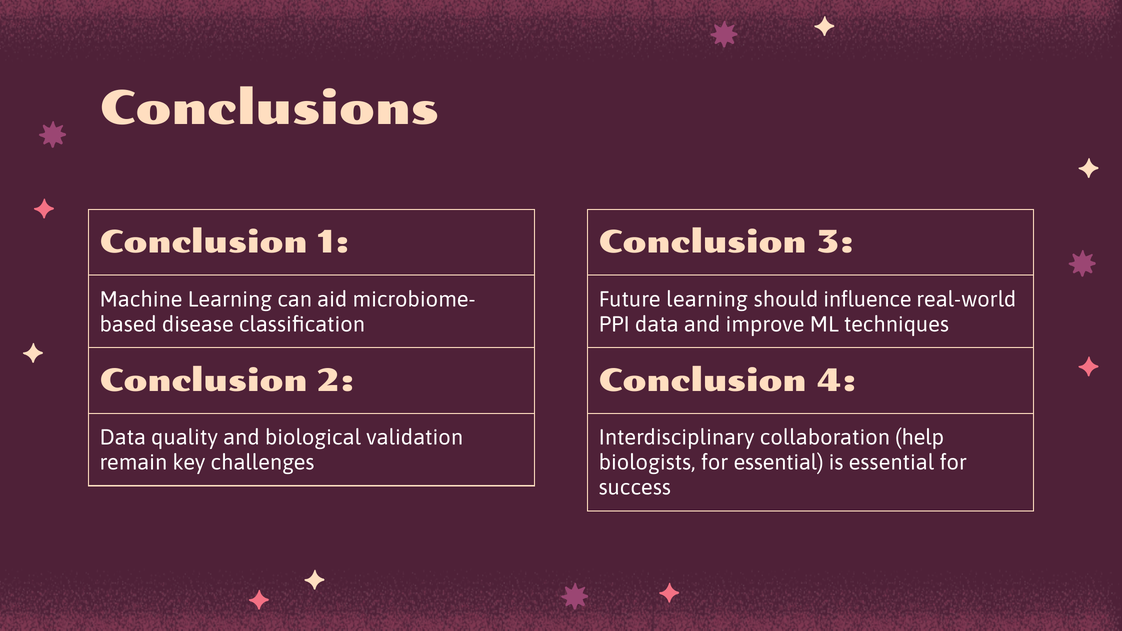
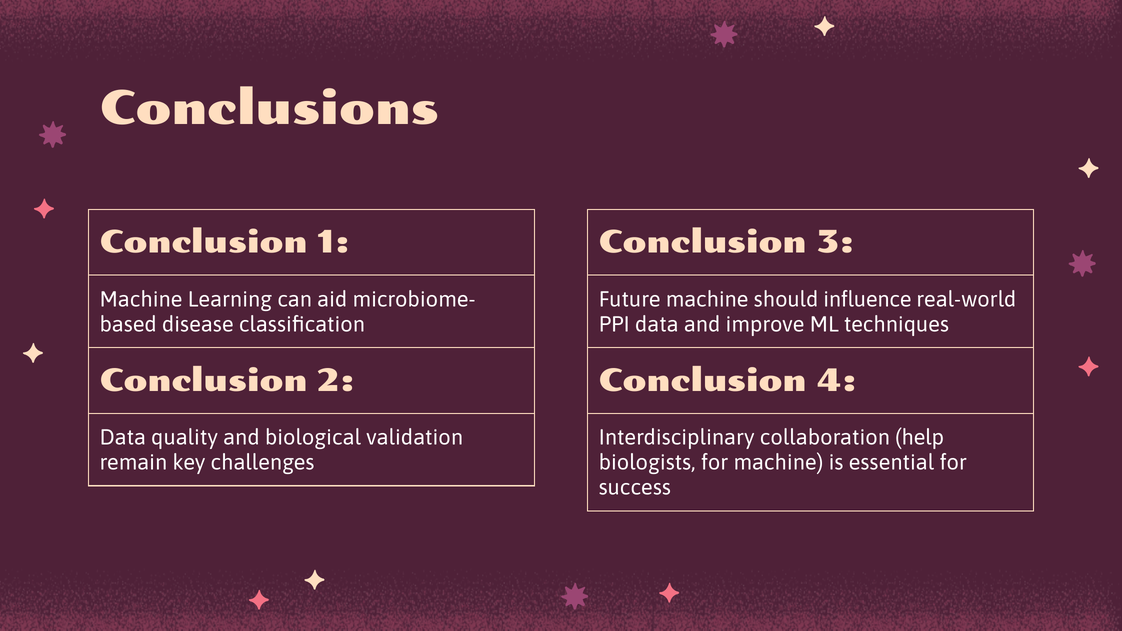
Future learning: learning -> machine (707, 299)
for essential: essential -> machine (778, 463)
